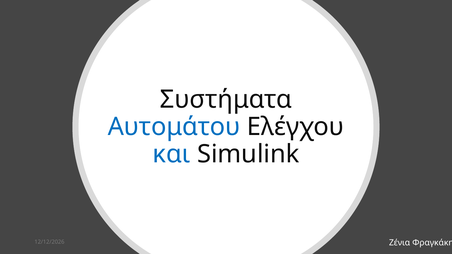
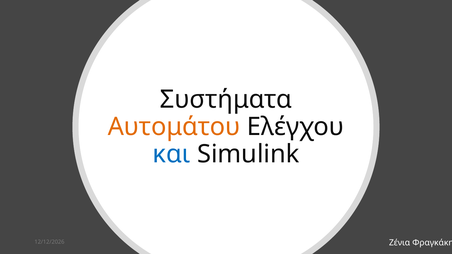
Αυτομάτου colour: blue -> orange (174, 127)
